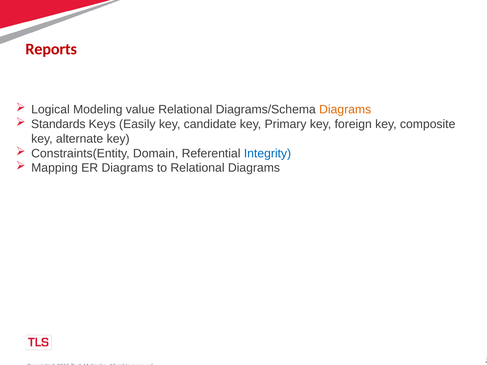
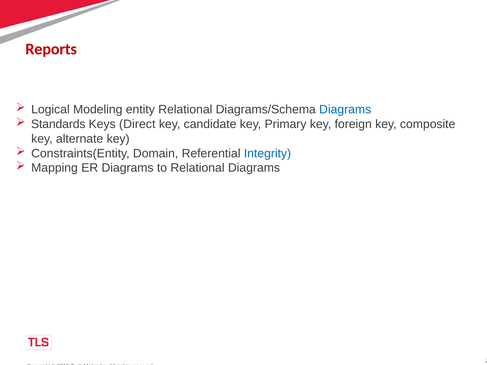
value: value -> entity (140, 110)
Diagrams colour: orange -> blue (345, 110)
Easily: Easily -> Direct (137, 124)
